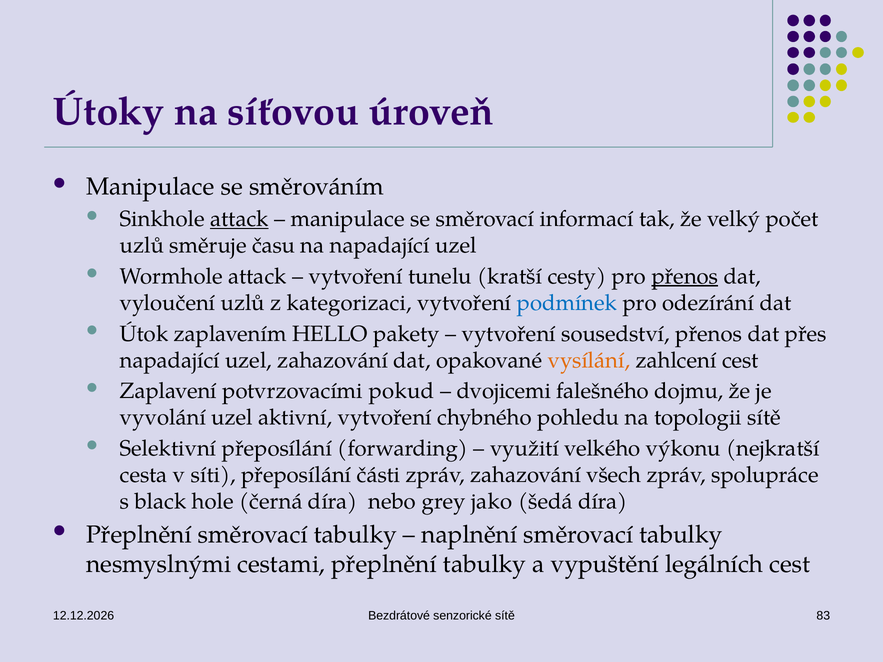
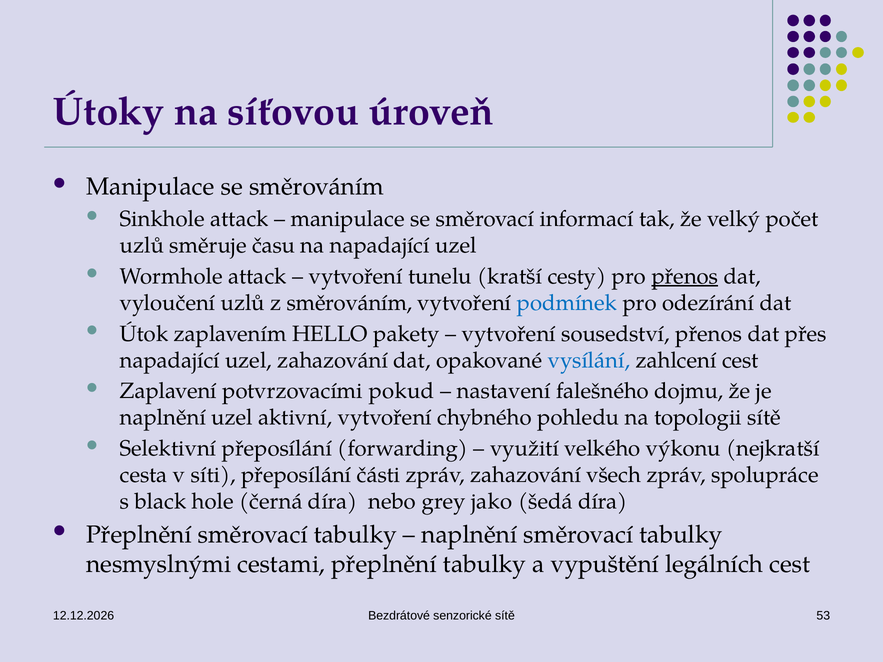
attack underline: present -> none (239, 219)
z kategorizaci: kategorizaci -> směrováním (349, 303)
vysílání colour: orange -> blue (589, 360)
dvojicemi: dvojicemi -> nastavení (504, 391)
vyvolání: vyvolání -> naplnění (163, 418)
83: 83 -> 53 (823, 616)
